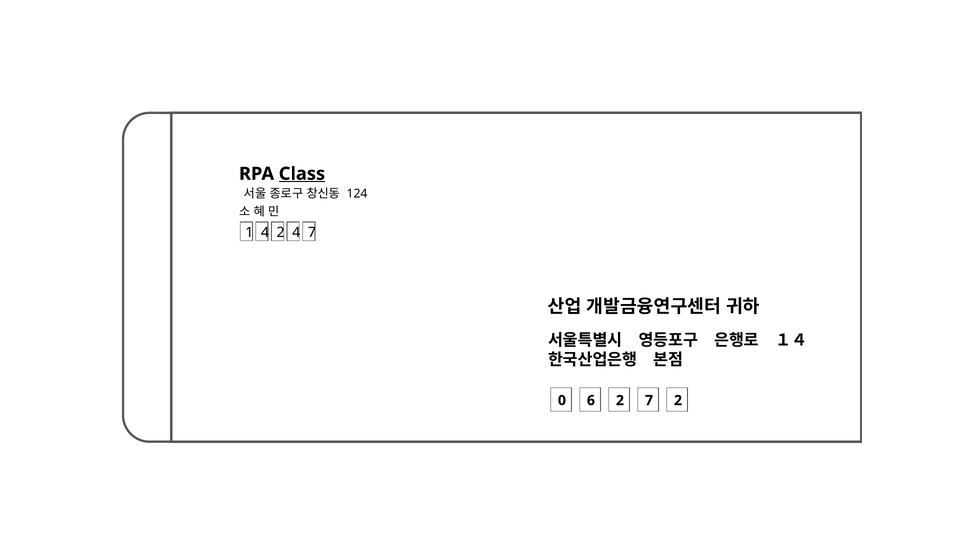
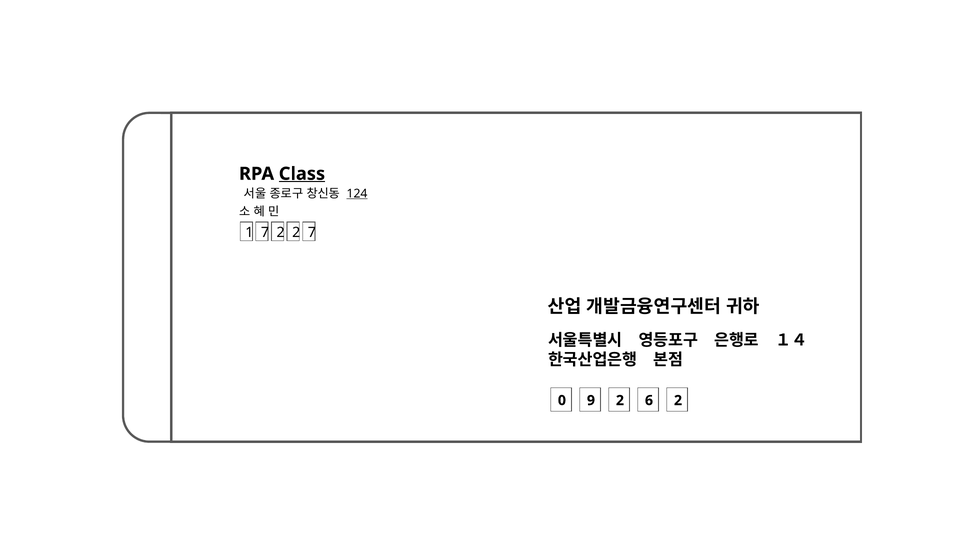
124 underline: none -> present (357, 193)
1 4: 4 -> 7 (265, 232)
2 4: 4 -> 2 (296, 232)
6: 6 -> 9 (591, 400)
2 7: 7 -> 6 (649, 400)
